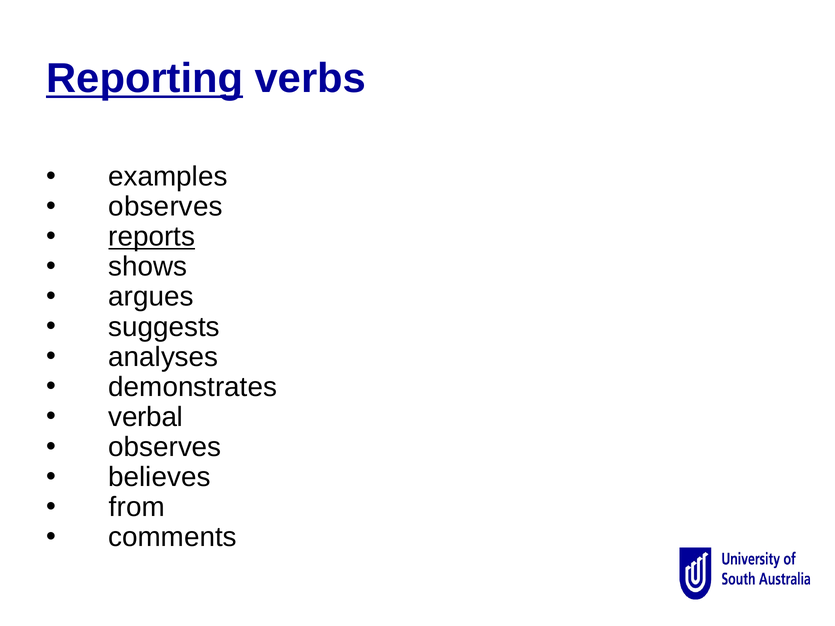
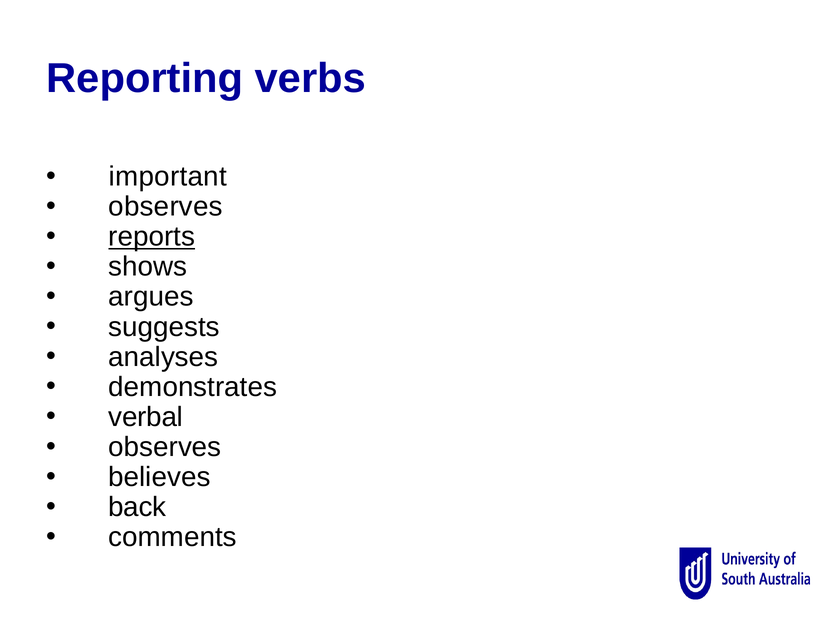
Reporting underline: present -> none (145, 79)
examples: examples -> important (168, 177)
from: from -> back (137, 507)
